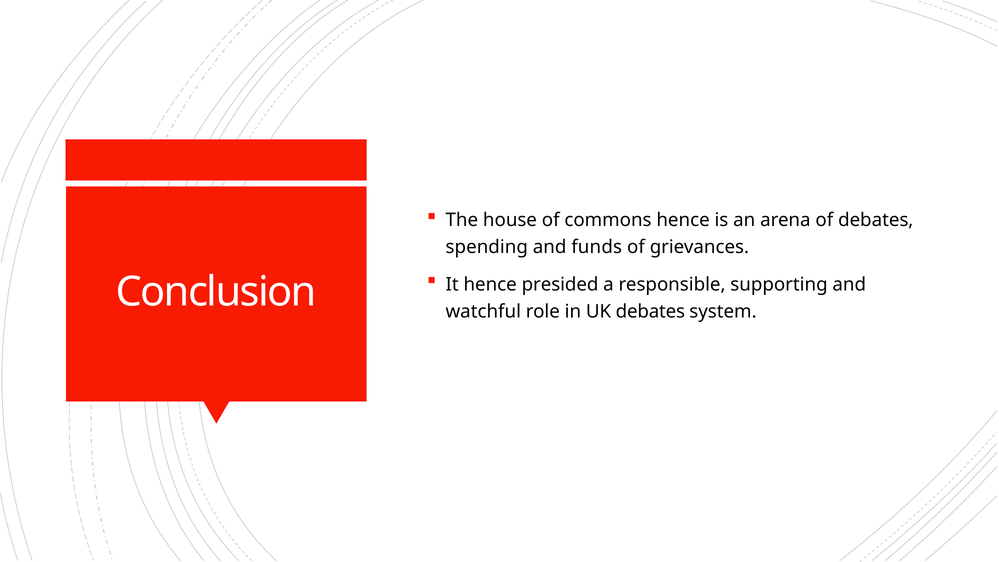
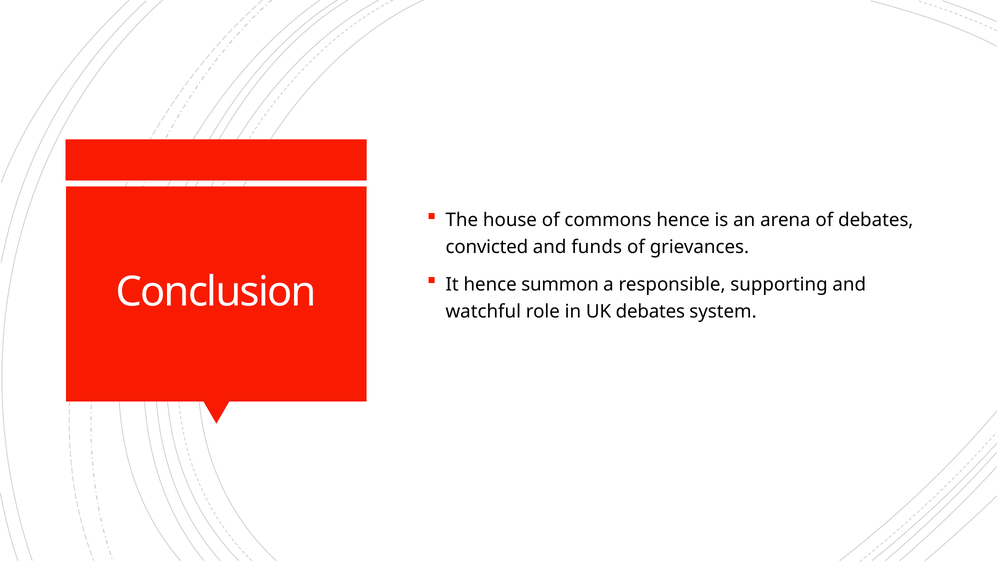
spending: spending -> convicted (487, 247)
presided: presided -> summon (560, 284)
